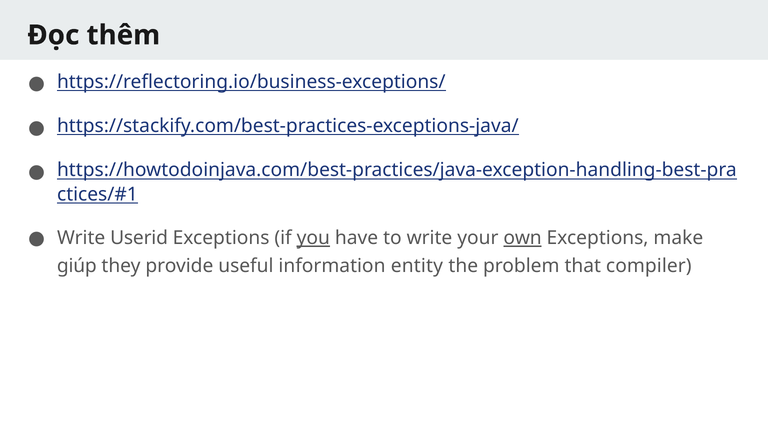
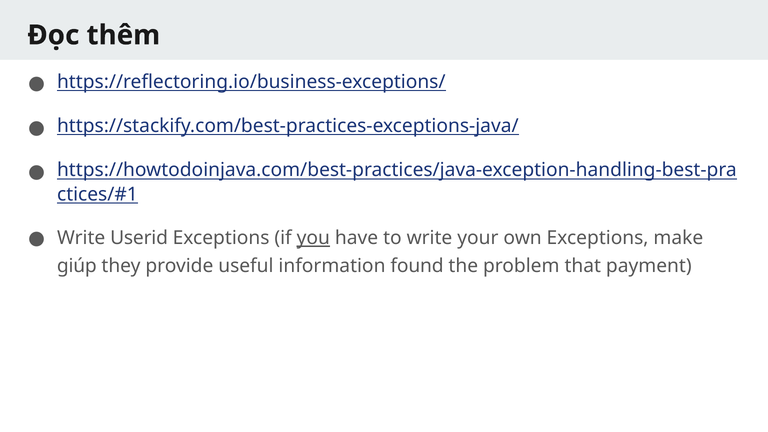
own underline: present -> none (523, 238)
entity: entity -> found (417, 266)
compiler: compiler -> payment (649, 266)
